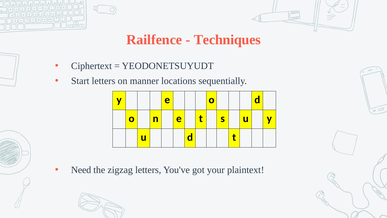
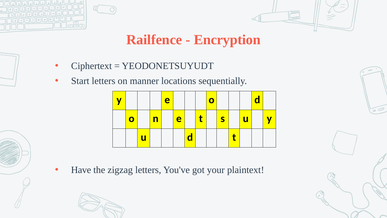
Techniques: Techniques -> Encryption (227, 40)
Need: Need -> Have (81, 170)
